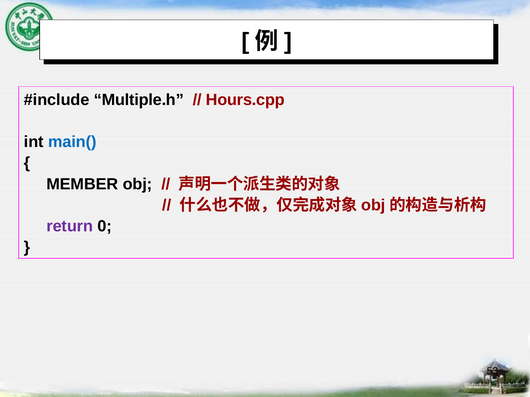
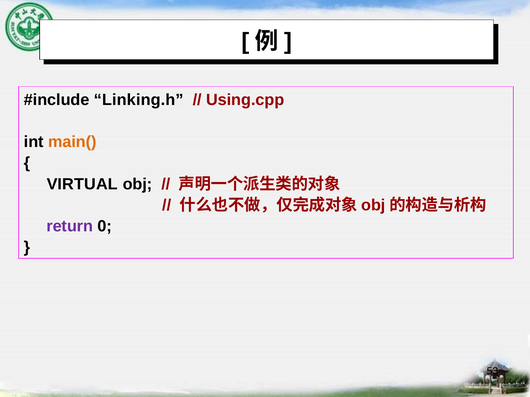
Multiple.h: Multiple.h -> Linking.h (139, 100)
Hours.cpp: Hours.cpp -> Using.cpp (245, 100)
main( colour: blue -> orange (72, 142)
MEMBER: MEMBER -> VIRTUAL (82, 184)
